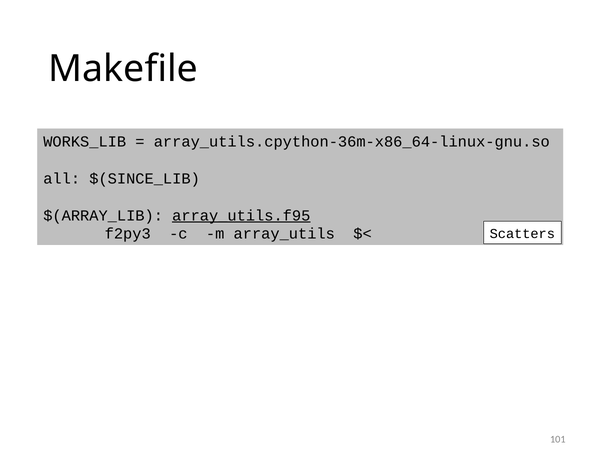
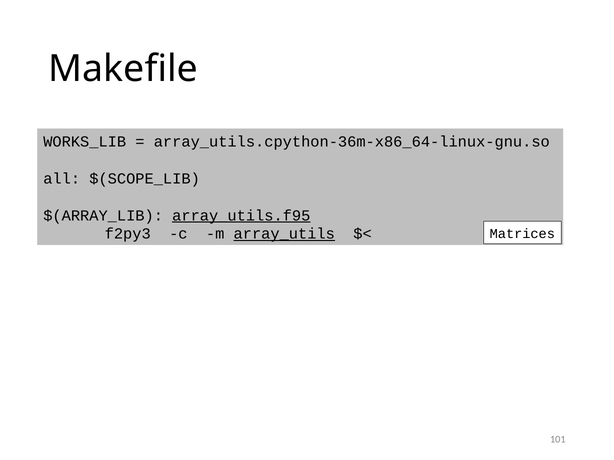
$(SINCE_LIB: $(SINCE_LIB -> $(SCOPE_LIB (145, 179)
array_utils underline: none -> present (284, 234)
Scatters: Scatters -> Matrices (522, 234)
